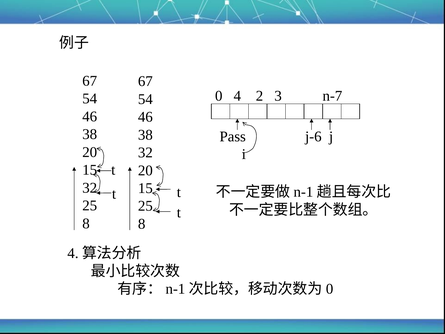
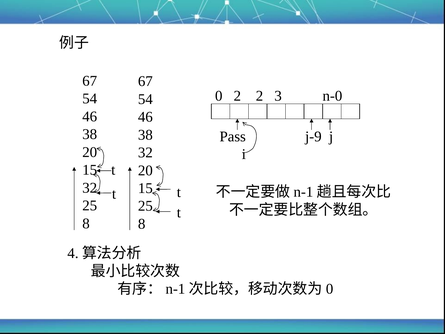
0 4: 4 -> 2 (237, 96)
n-7: n-7 -> n-0 (332, 96)
j-6: j-6 -> j-9 (313, 137)
